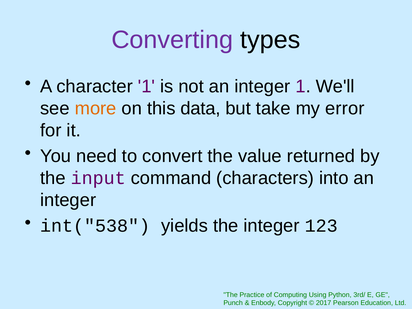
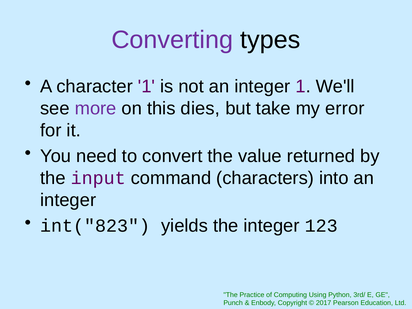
more colour: orange -> purple (96, 108)
data: data -> dies (200, 108)
int("538: int("538 -> int("823 (95, 226)
